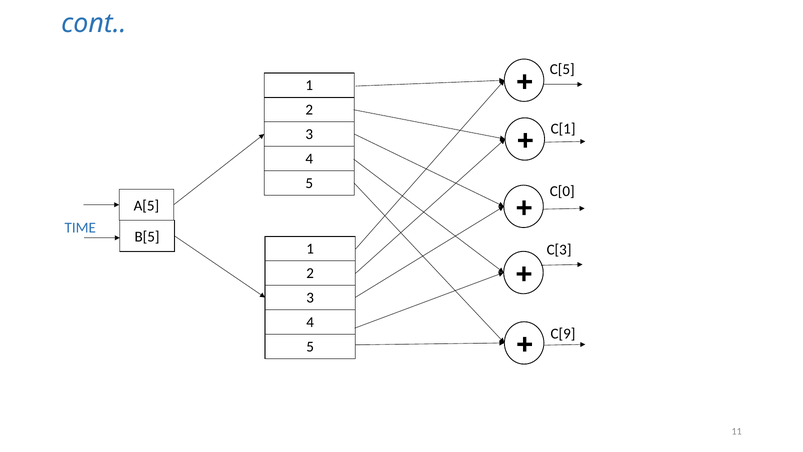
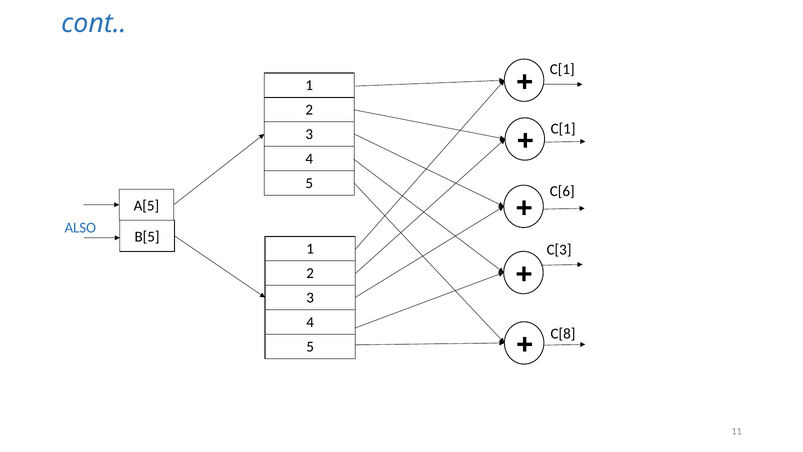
C[5: C[5 -> C[1 (562, 69)
C[0: C[0 -> C[6 (562, 191)
TIME: TIME -> ALSO (80, 228)
C[9: C[9 -> C[8 (563, 333)
